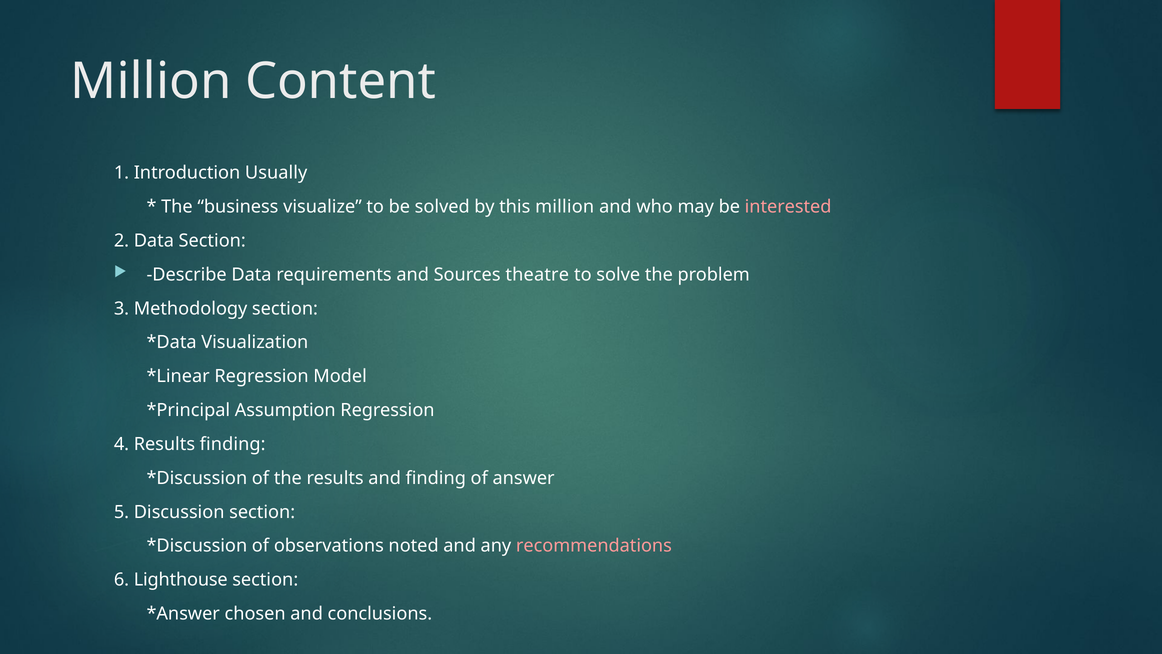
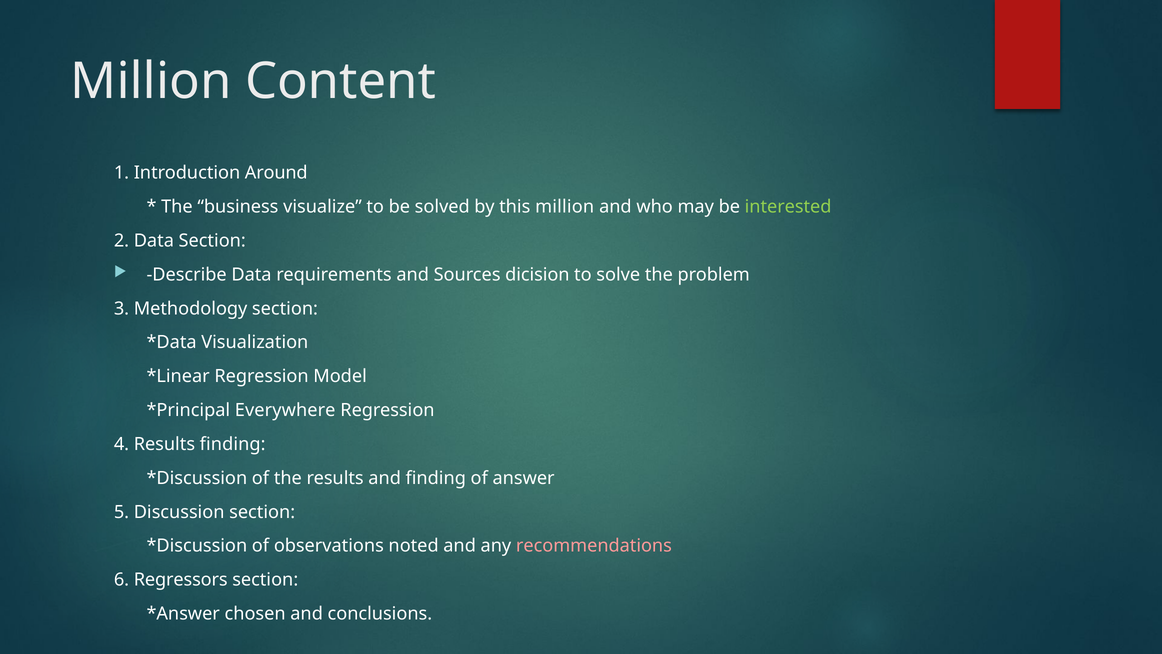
Usually: Usually -> Around (276, 173)
interested colour: pink -> light green (788, 207)
theatre: theatre -> dicision (537, 274)
Assumption: Assumption -> Everywhere (285, 410)
Lighthouse: Lighthouse -> Regressors (181, 580)
